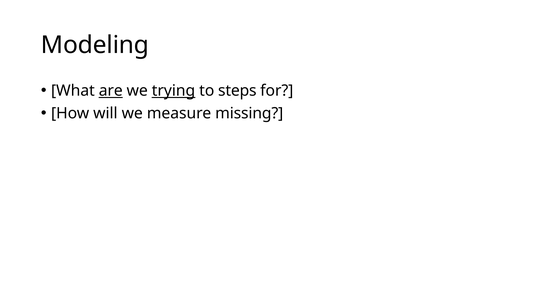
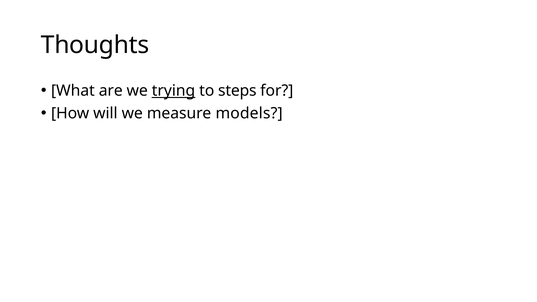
Modeling: Modeling -> Thoughts (95, 45)
are underline: present -> none (111, 91)
missing: missing -> models (249, 113)
